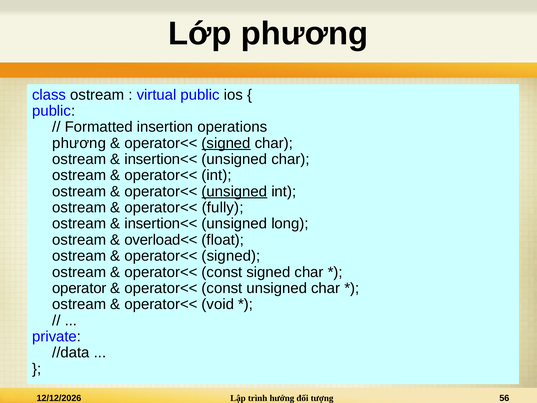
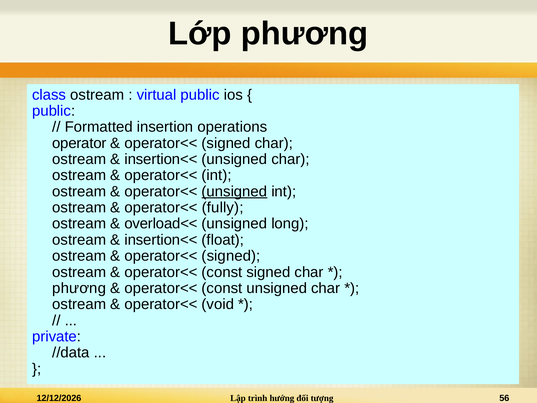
phương: phương -> operator (79, 143)
signed underline: present -> none (226, 143)
insertion<<: insertion<< -> overload<< (161, 224)
overload<<: overload<< -> insertion<< (161, 240)
operator: operator -> phương (79, 288)
